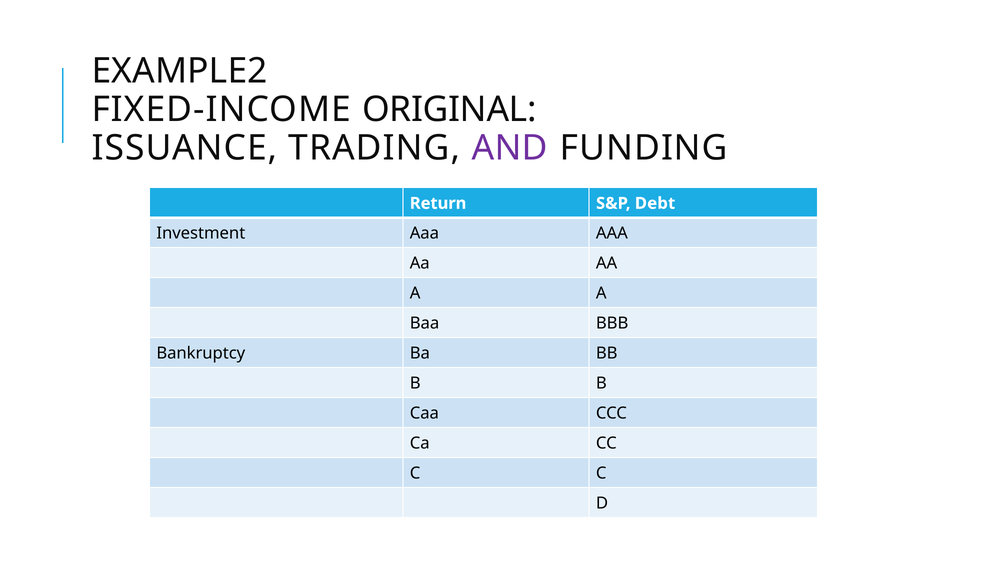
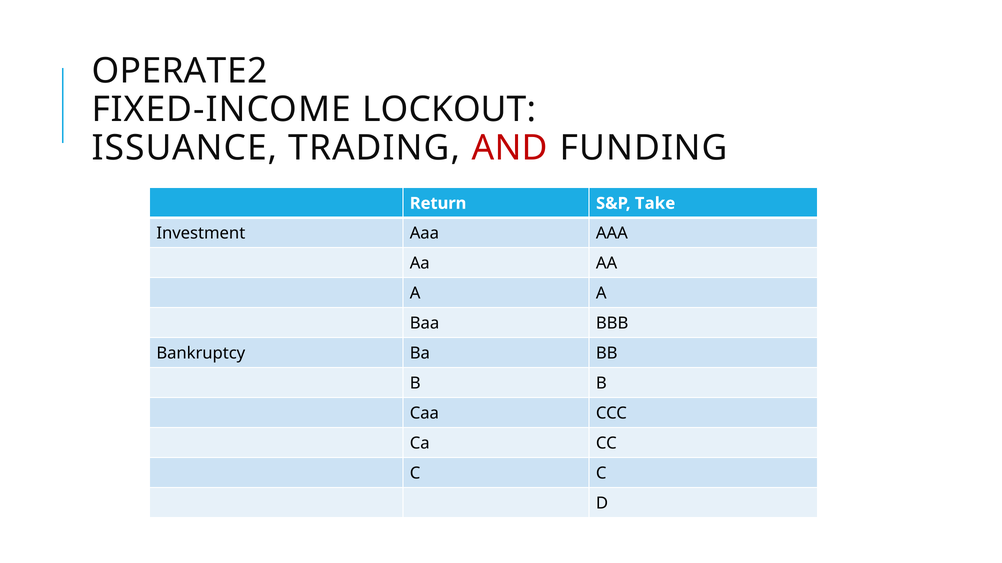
EXAMPLE2: EXAMPLE2 -> OPERATE2 (180, 71)
ORIGINAL: ORIGINAL -> LOCKOUT (449, 110)
AND colour: purple -> red (510, 148)
Debt: Debt -> Take (655, 204)
